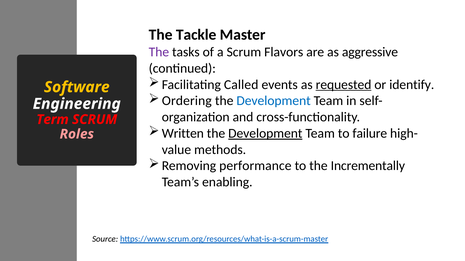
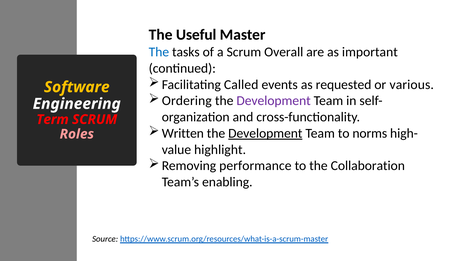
Tackle: Tackle -> Useful (196, 35)
The colour: purple -> blue (159, 52)
Flavors: Flavors -> Overall (284, 52)
aggressive: aggressive -> important (370, 52)
requested underline: present -> none (344, 85)
identify: identify -> various (412, 85)
Development colour: blue -> purple (274, 101)
failure: failure -> norms (370, 134)
methods: methods -> highlight (220, 150)
Incrementally: Incrementally -> Collaboration (368, 166)
